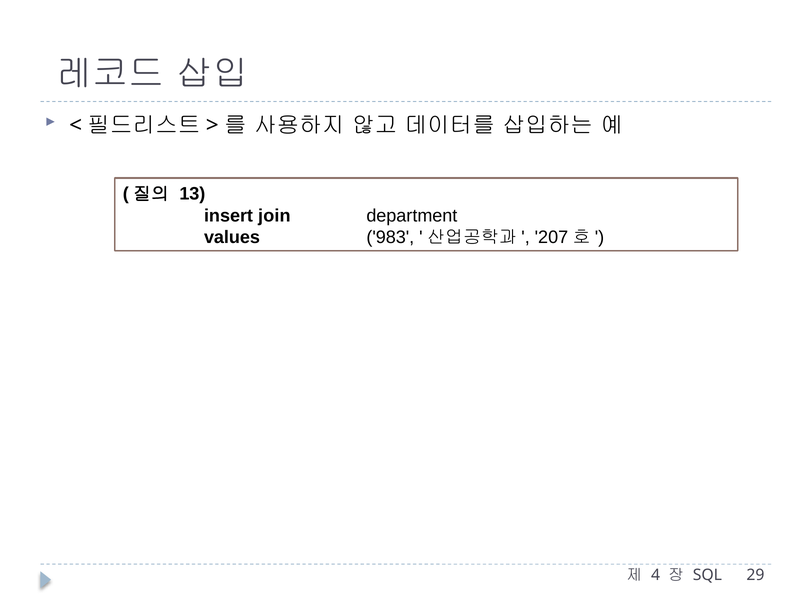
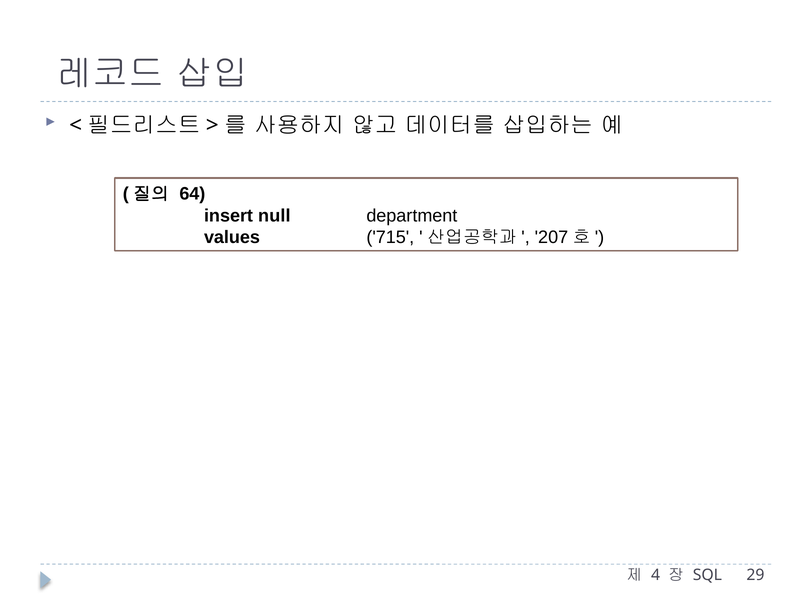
13: 13 -> 64 (192, 194)
join: join -> null (274, 216)
983: 983 -> 715 (390, 237)
